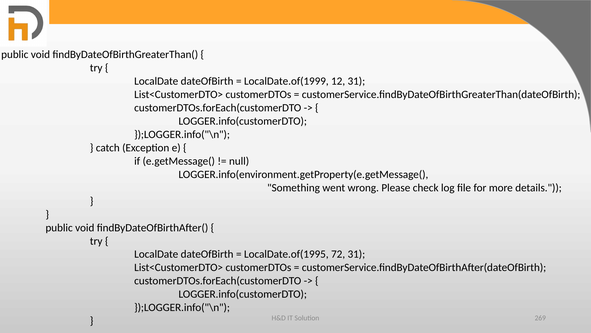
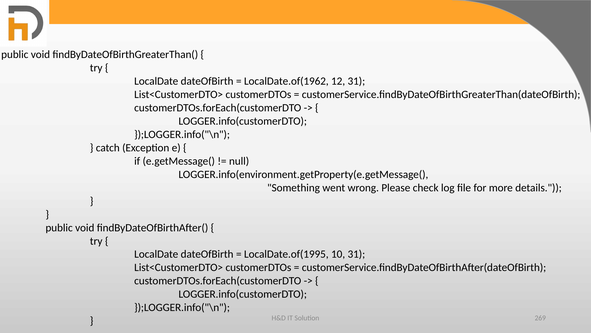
LocalDate.of(1999: LocalDate.of(1999 -> LocalDate.of(1962 (286, 81)
72: 72 -> 10 (338, 254)
